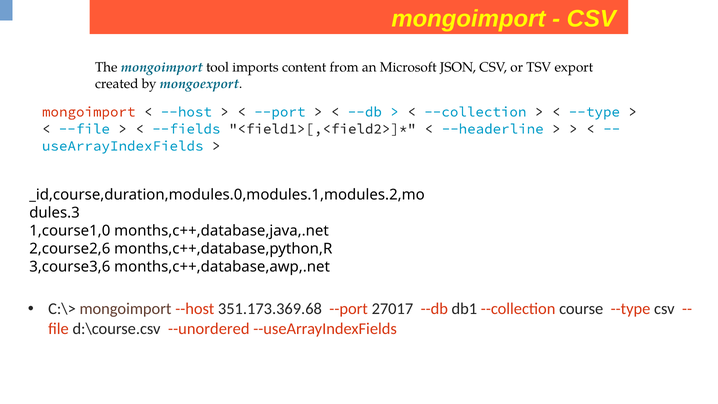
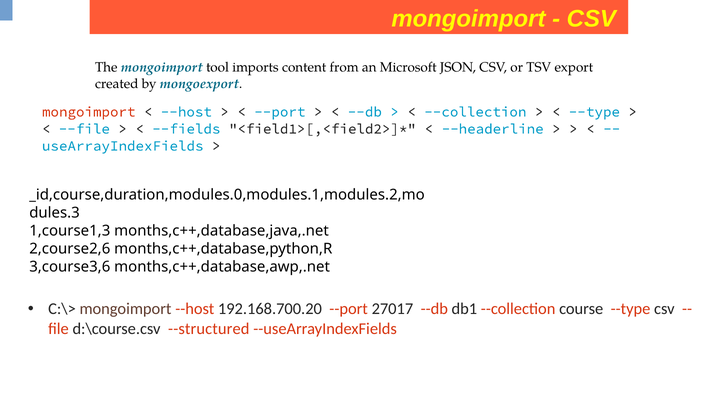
1,course1,0: 1,course1,0 -> 1,course1,3 (70, 231)
351.173.369.68: 351.173.369.68 -> 192.168.700.20 (270, 309)
--unordered: --unordered -> --structured (209, 329)
